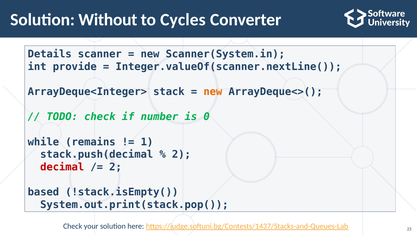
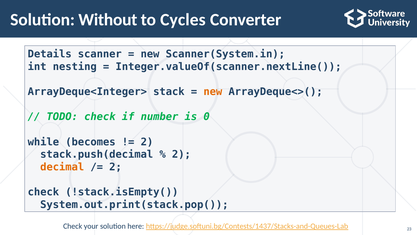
provide: provide -> nesting (75, 67)
remains: remains -> becomes (90, 142)
1: 1 -> 2 (147, 142)
decimal colour: red -> orange (62, 167)
based: based -> check (43, 192)
